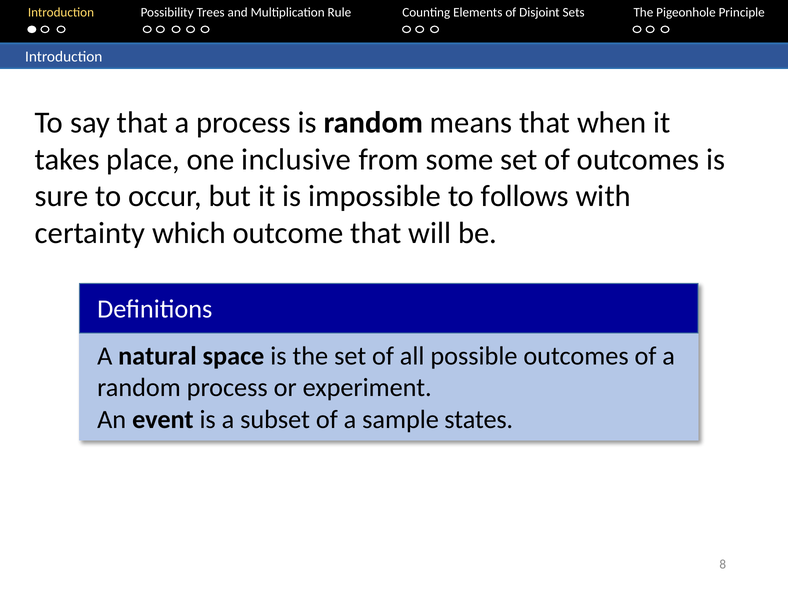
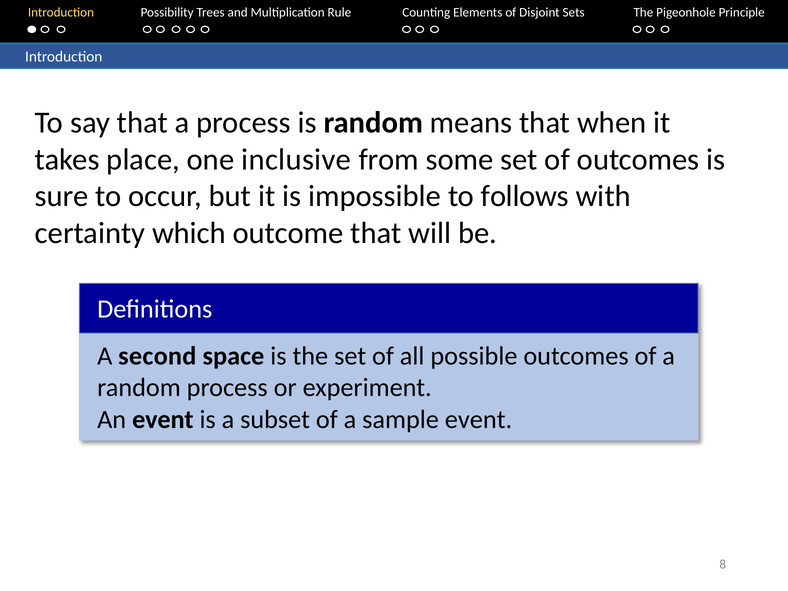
natural: natural -> second (157, 356)
sample states: states -> event (478, 419)
